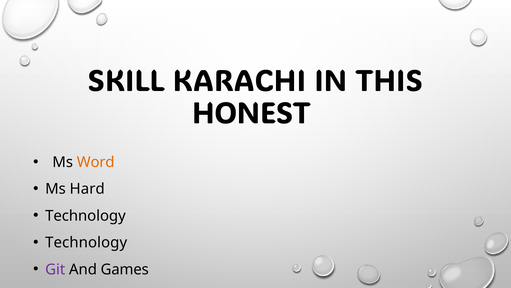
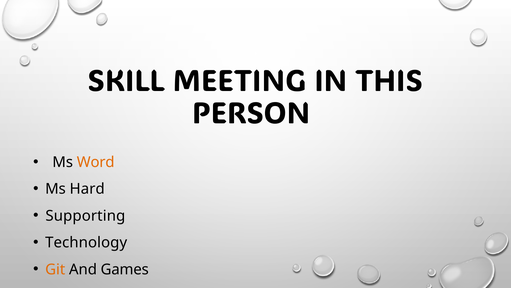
KARACHI: KARACHI -> MEETING (240, 81)
HONEST: HONEST -> PERSON (251, 113)
Technology: Technology -> Supporting (85, 215)
Git colour: purple -> orange (55, 269)
